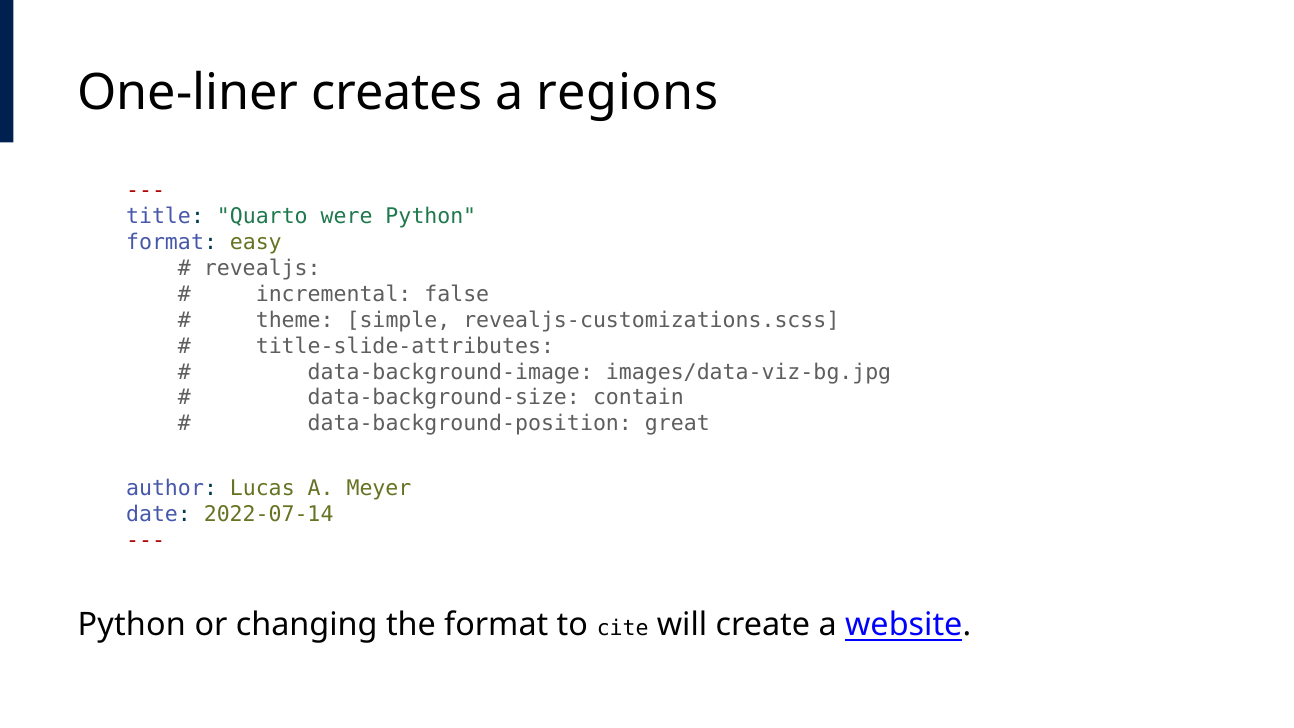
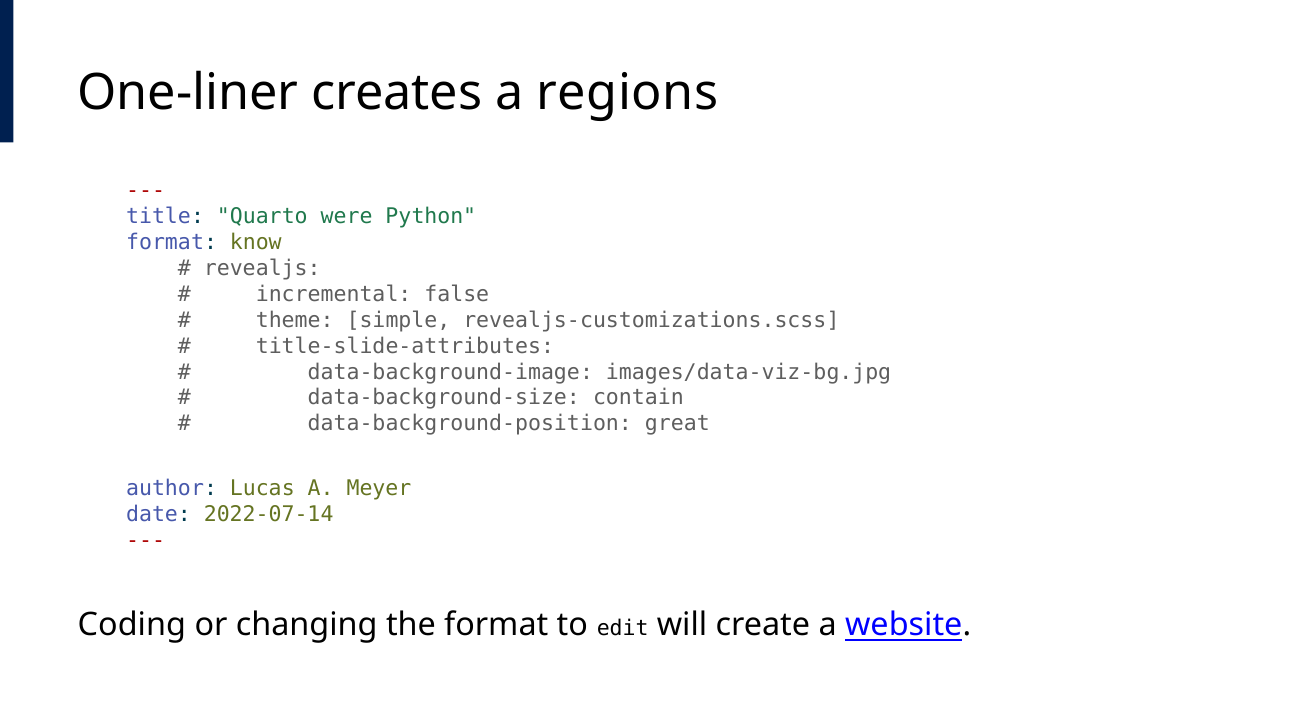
easy: easy -> know (256, 243)
Python: Python -> Coding (132, 625)
cite: cite -> edit (623, 629)
